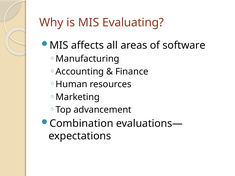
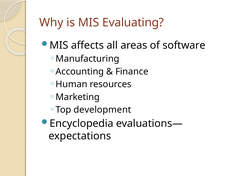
advancement: advancement -> development (102, 110)
Combination: Combination -> Encyclopedia (82, 124)
